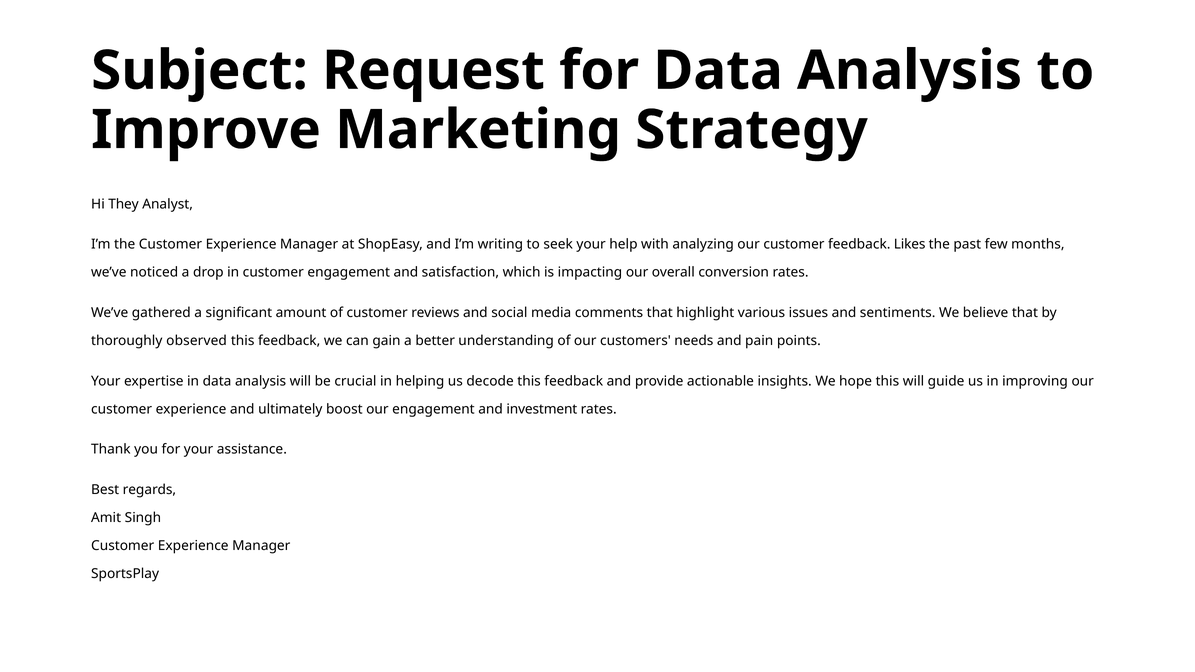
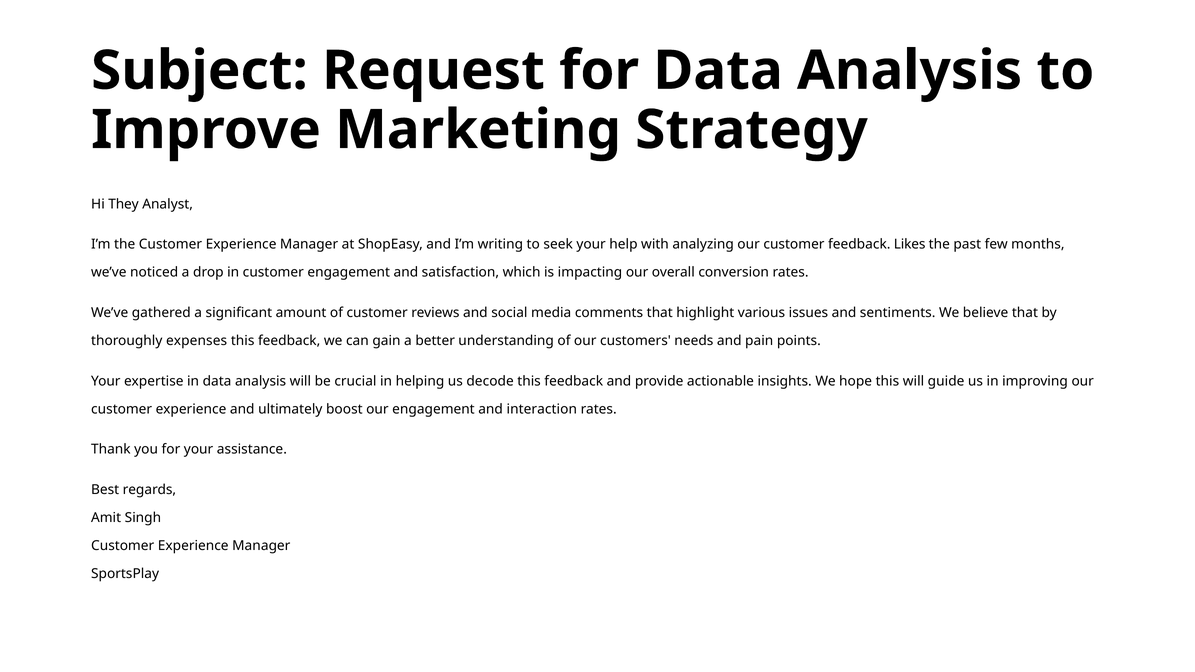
observed: observed -> expenses (197, 341)
investment: investment -> interaction (542, 409)
